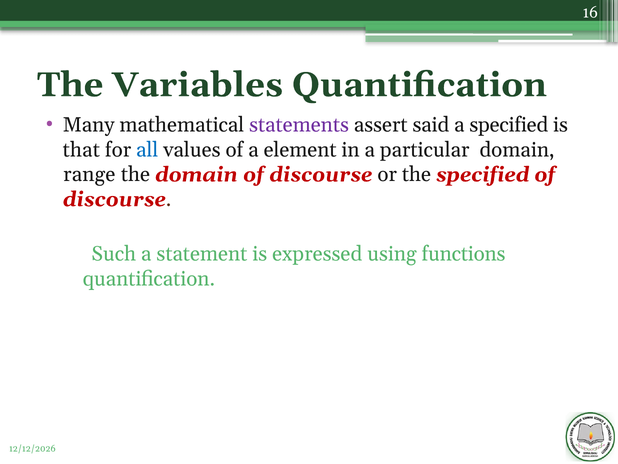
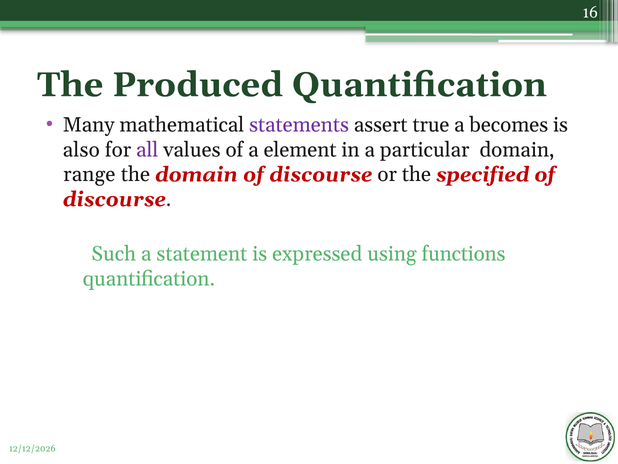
Variables: Variables -> Produced (198, 85)
said: said -> true (431, 125)
a specified: specified -> becomes (509, 125)
that: that -> also (81, 150)
all colour: blue -> purple (147, 150)
